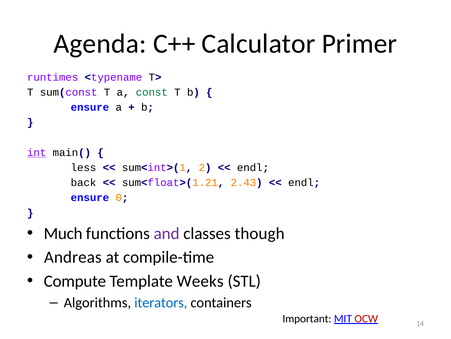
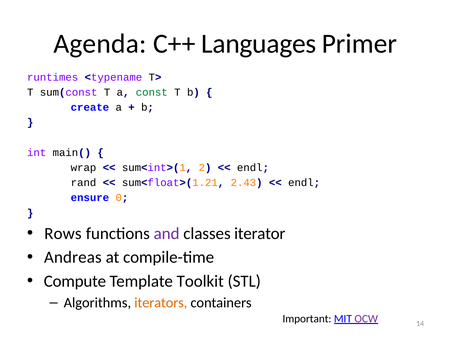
Calculator: Calculator -> Languages (259, 44)
ensure: ensure -> create (90, 107)
int underline: present -> none (37, 152)
less: less -> wrap (84, 167)
back: back -> rand (84, 182)
Much: Much -> Rows (63, 233)
though: though -> iterator (260, 233)
Weeks: Weeks -> Toolkit (200, 281)
iterators colour: blue -> orange (161, 302)
OCW colour: red -> purple (366, 318)
